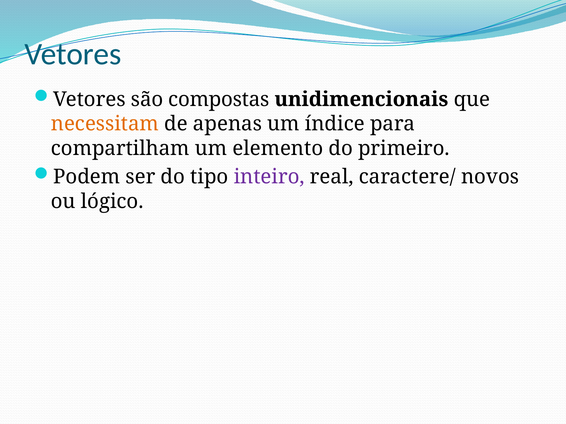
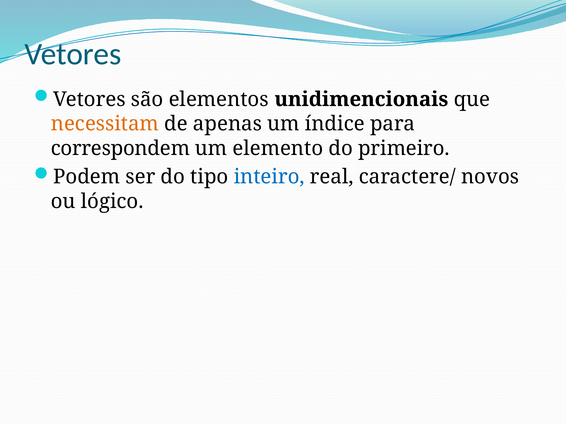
compostas: compostas -> elementos (219, 99)
compartilham: compartilham -> correspondem (120, 148)
inteiro colour: purple -> blue (269, 177)
